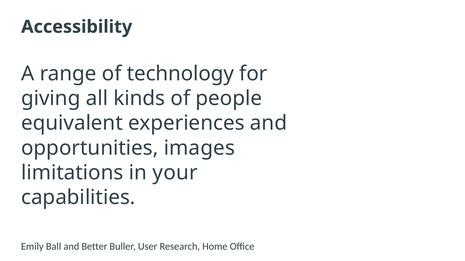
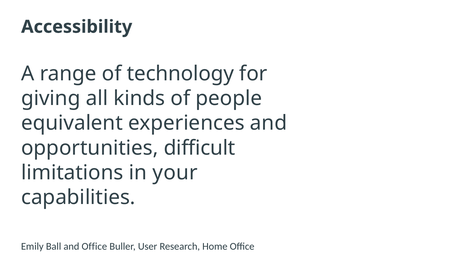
images: images -> difficult (200, 148)
and Better: Better -> Office (94, 247)
